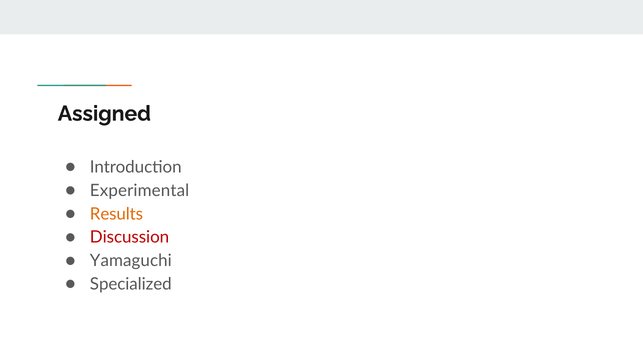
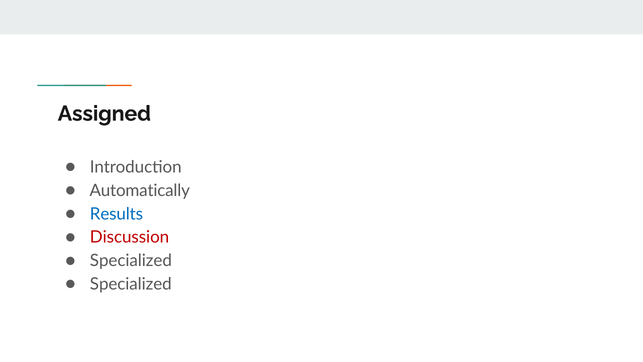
Experimental: Experimental -> Automatically (140, 190)
Results colour: orange -> blue (116, 214)
Yamaguchi: Yamaguchi -> Specialized (131, 260)
